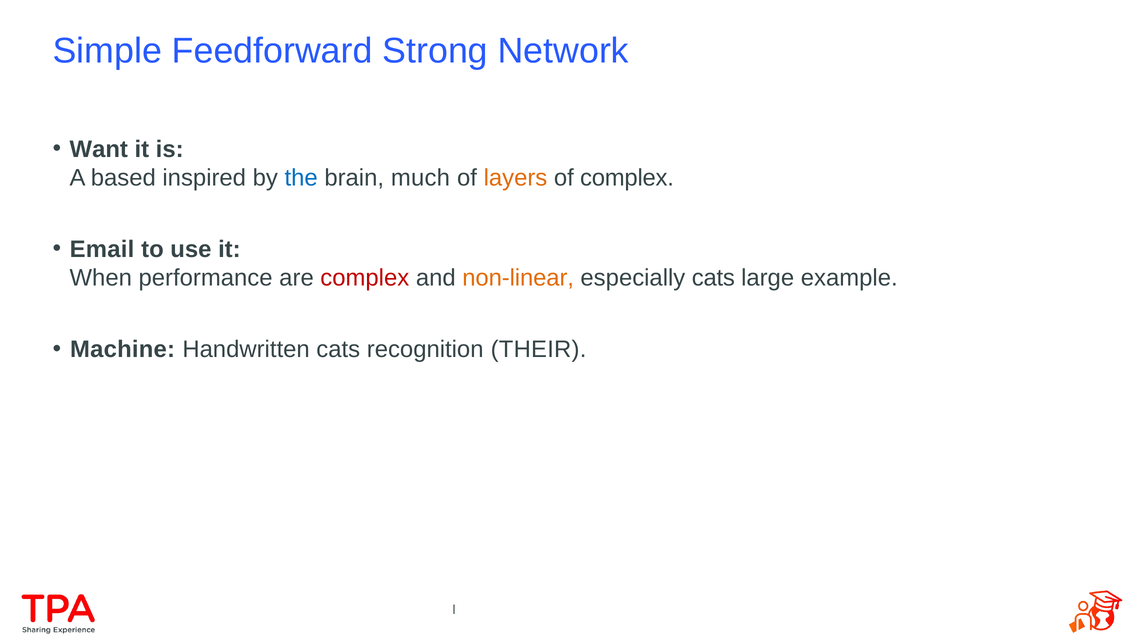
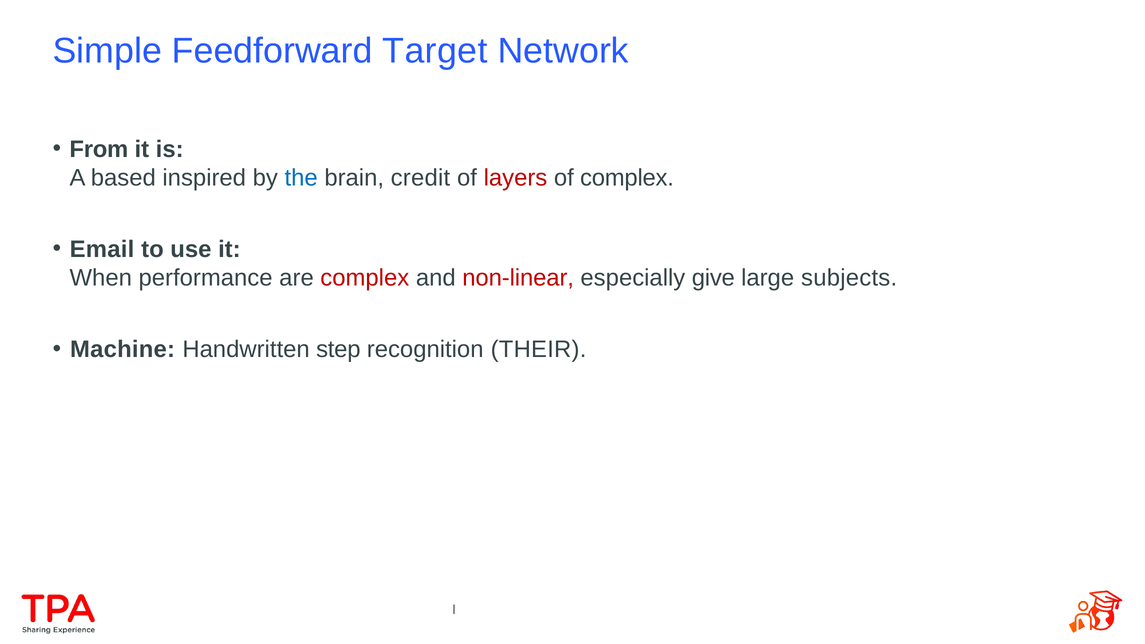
Strong: Strong -> Target (435, 51)
Want: Want -> From (99, 149)
much: much -> credit (420, 178)
layers colour: orange -> red (515, 178)
non-linear colour: orange -> red (518, 278)
especially cats: cats -> give (713, 278)
example: example -> subjects (849, 278)
Handwritten cats: cats -> step (338, 350)
